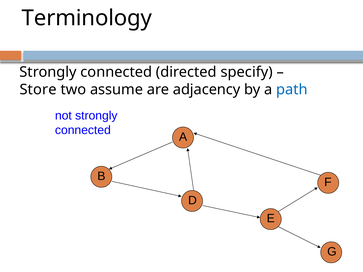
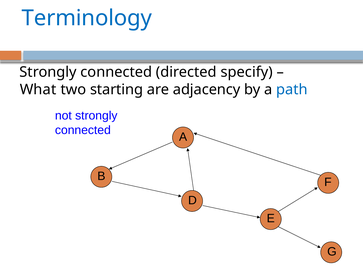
Terminology colour: black -> blue (87, 18)
Store: Store -> What (38, 90)
assume: assume -> starting (117, 90)
